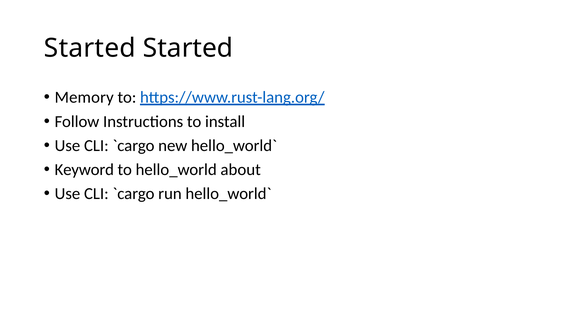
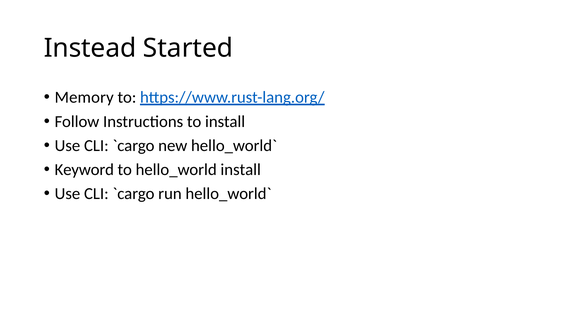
Started: Started -> Instead (90, 48)
hello_world about: about -> install (241, 170)
